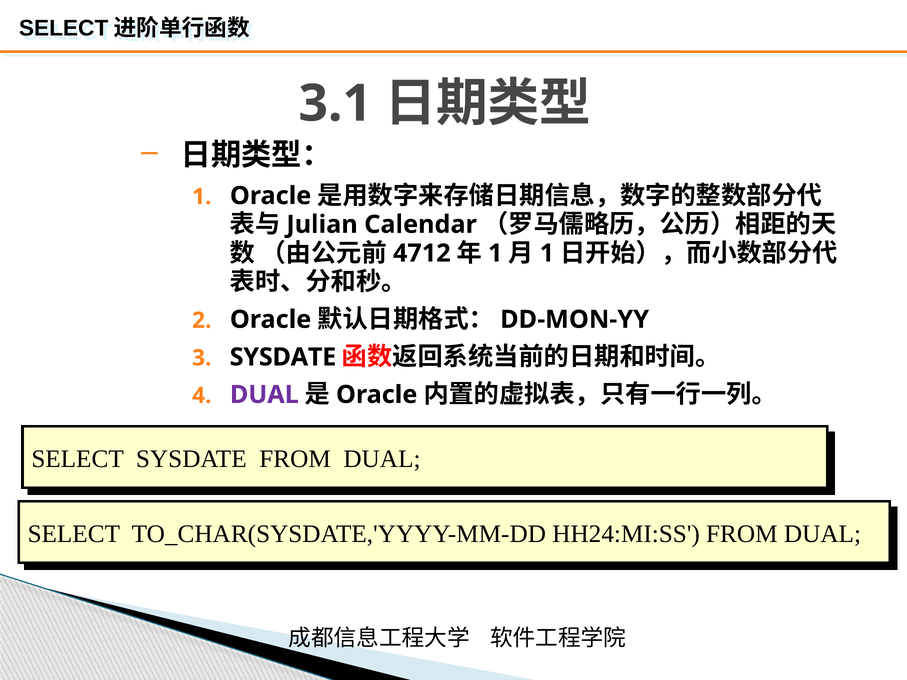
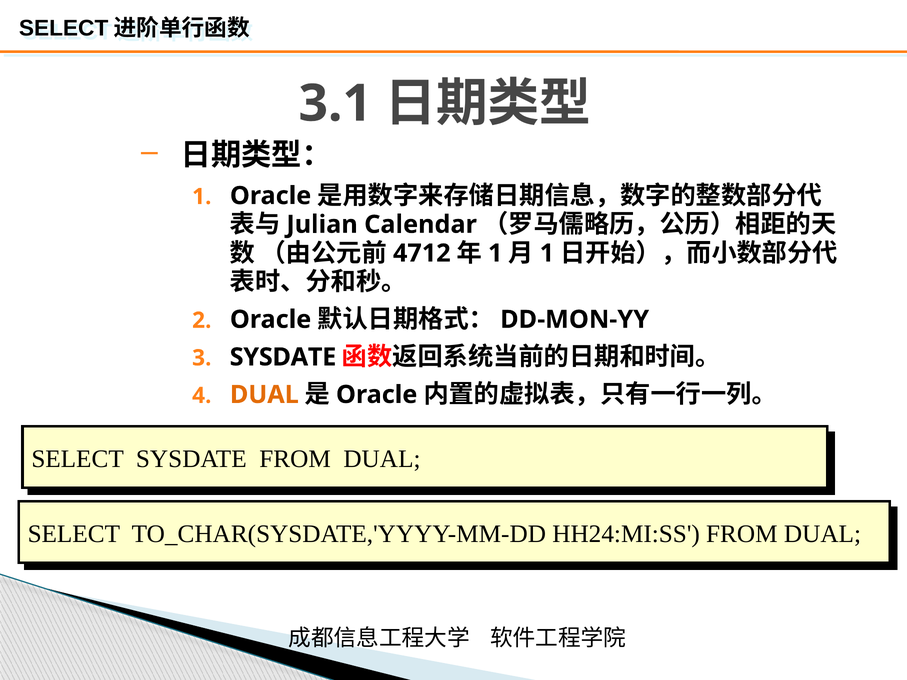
DUAL colour: purple -> orange (264, 395)
